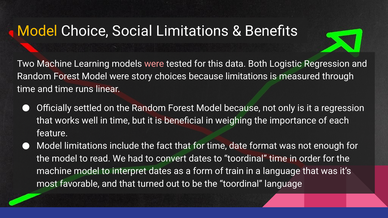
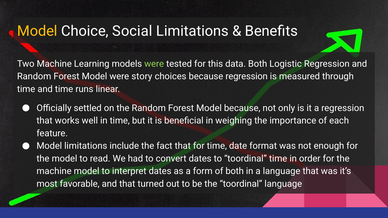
were colour: pink -> light green (154, 64)
because limitations: limitations -> regression (247, 76)
of train: train -> both (235, 171)
